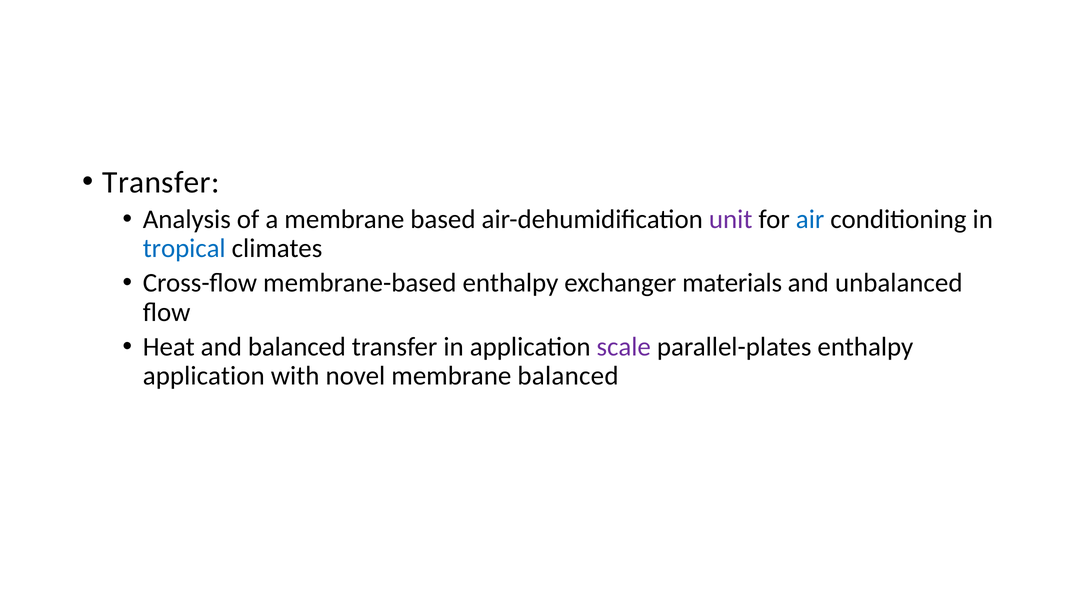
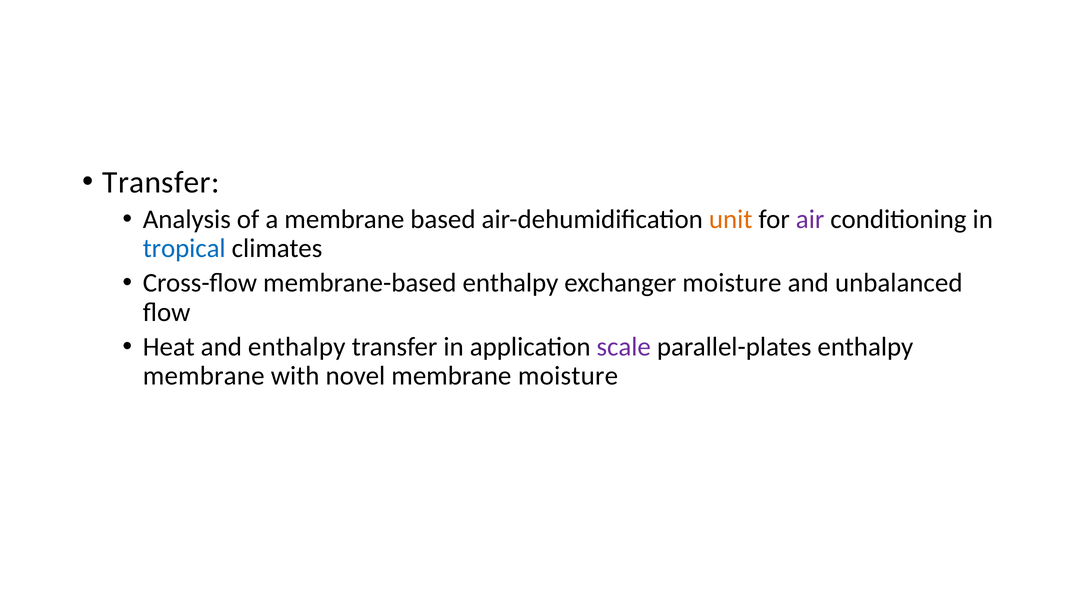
unit colour: purple -> orange (731, 219)
air colour: blue -> purple (810, 219)
exchanger materials: materials -> moisture (732, 283)
and balanced: balanced -> enthalpy (297, 347)
application: application -> membrane (204, 376)
membrane balanced: balanced -> moisture (568, 376)
